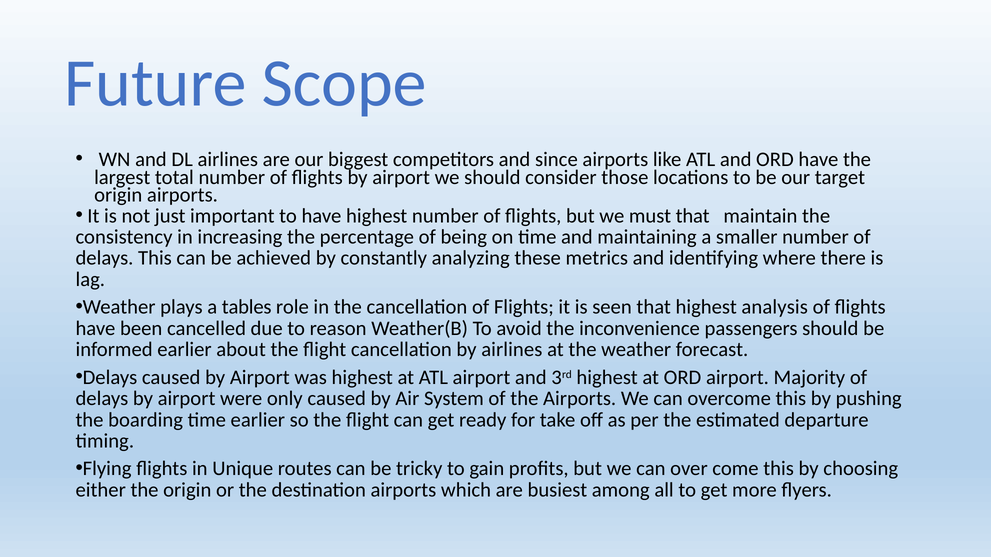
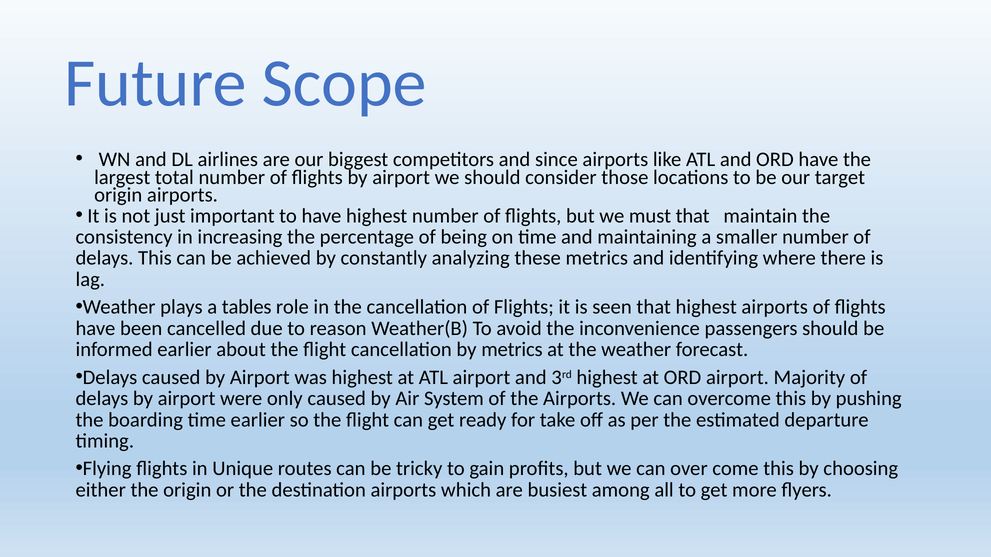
highest analysis: analysis -> airports (775, 307)
by airlines: airlines -> metrics (512, 350)
